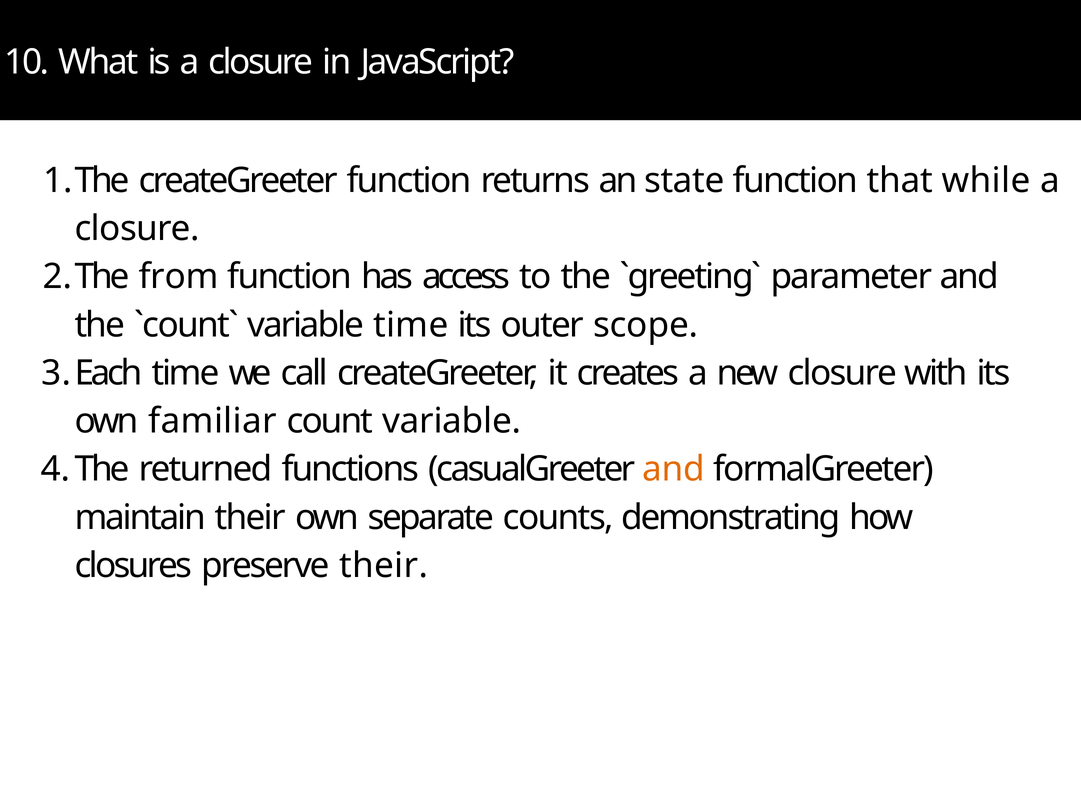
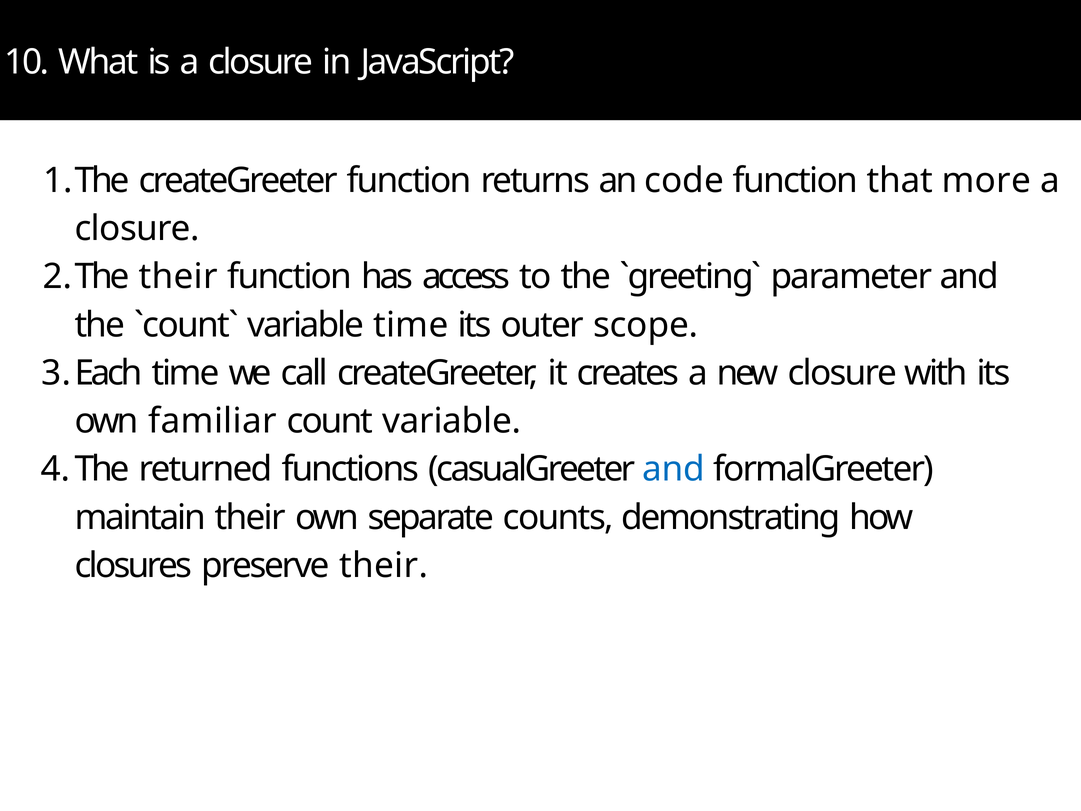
state: state -> code (684, 181)
while: while -> more (986, 181)
from: from -> their (178, 277)
and colour: orange -> blue (673, 469)
